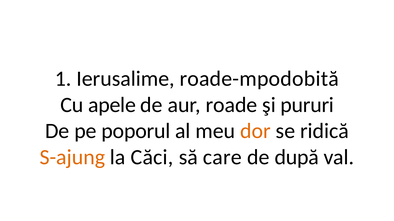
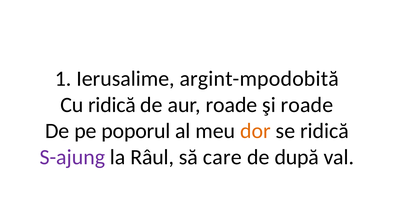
roade-mpodobită: roade-mpodobită -> argint-mpodobită (259, 79)
Cu apele: apele -> ridică (112, 105)
şi pururi: pururi -> roade (307, 105)
S-ajung colour: orange -> purple (72, 158)
Căci: Căci -> Râul (152, 158)
